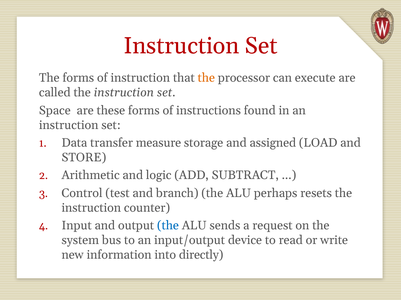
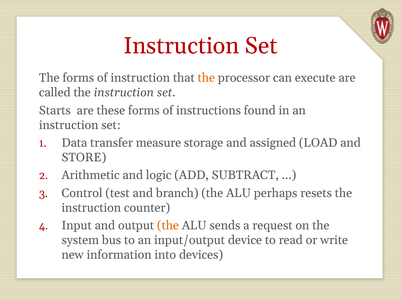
Space: Space -> Starts (55, 111)
the colour: blue -> orange (168, 226)
directly: directly -> devices (201, 255)
